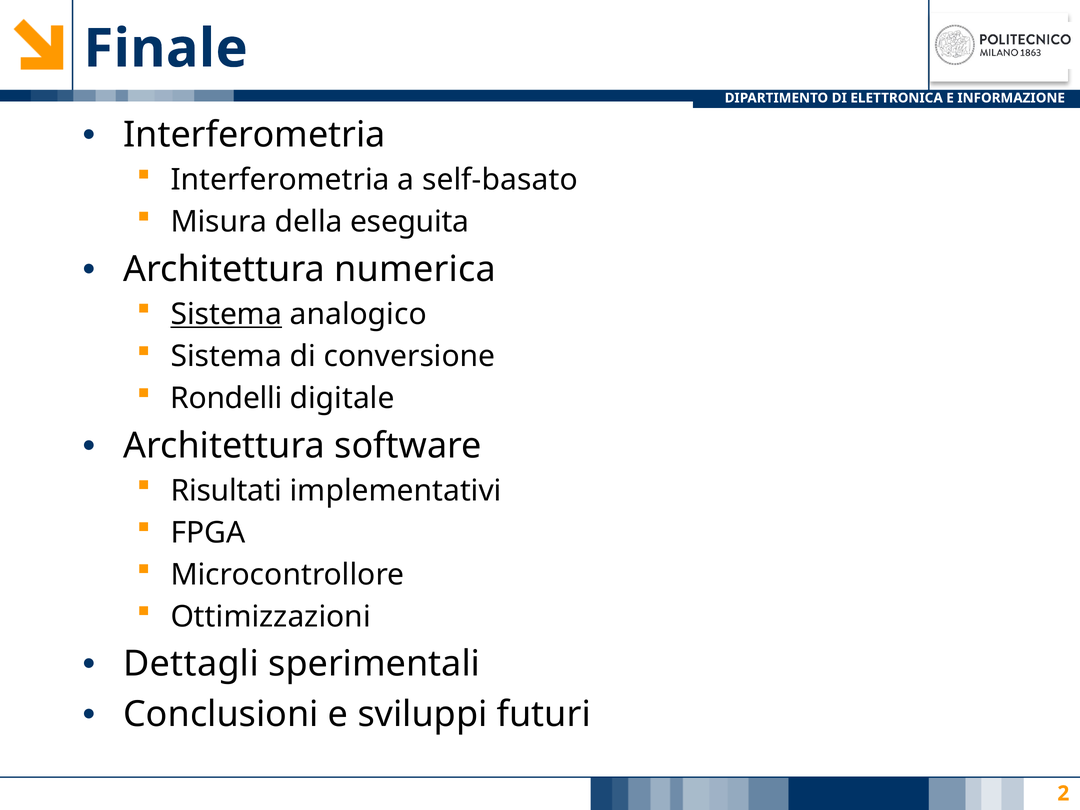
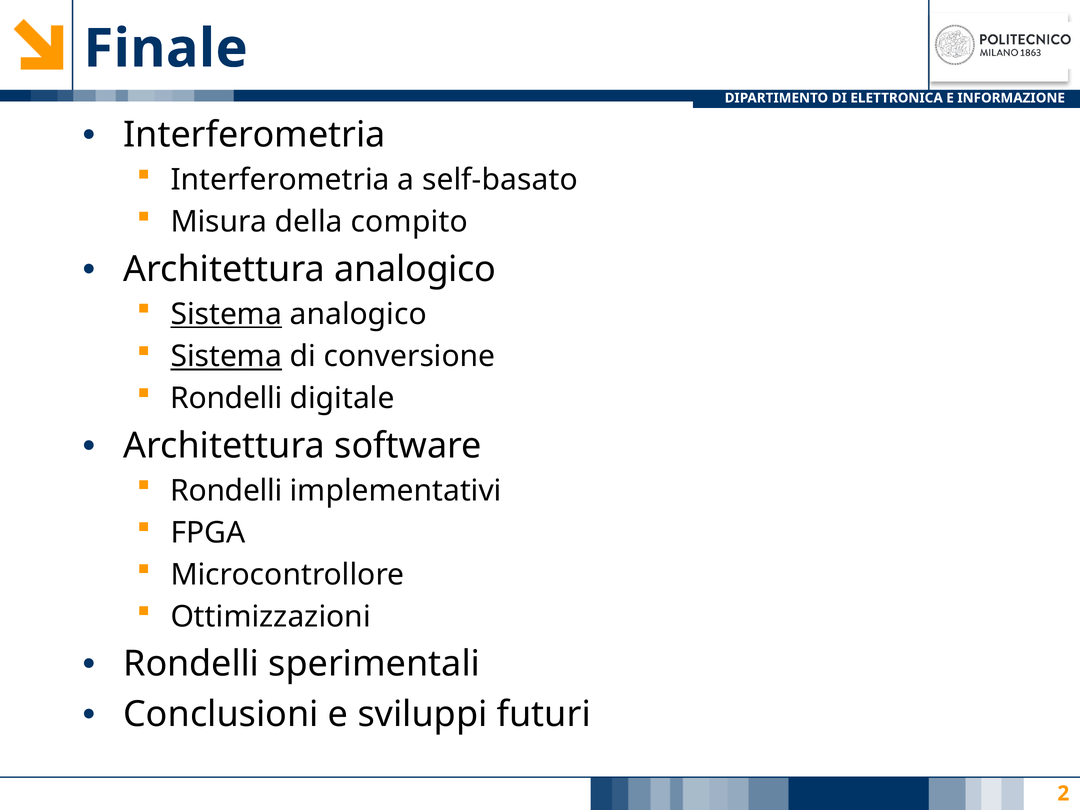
eseguita: eseguita -> compito (409, 222)
Architettura numerica: numerica -> analogico (415, 269)
Sistema underline: none -> present (226, 356)
Risultati: Risultati -> Rondelli (226, 491)
Dettagli: Dettagli -> Rondelli (191, 664)
